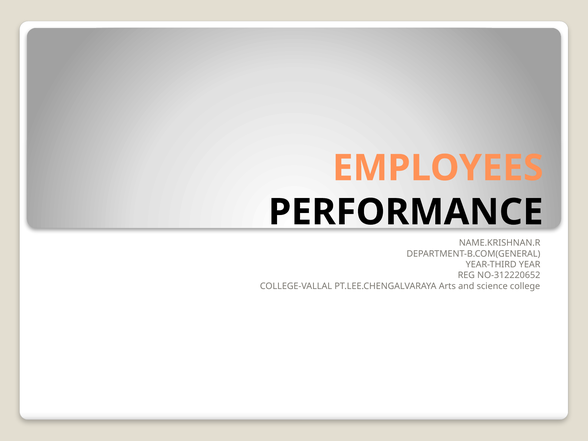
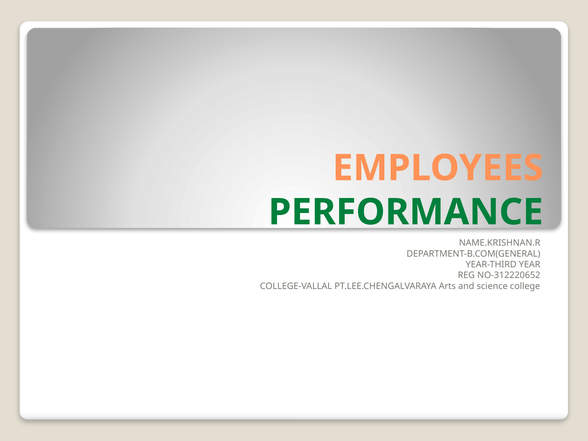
PERFORMANCE colour: black -> green (406, 212)
